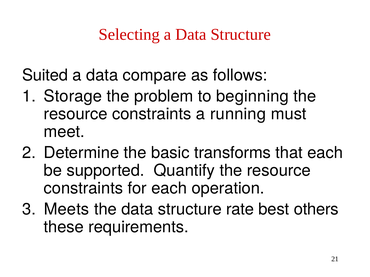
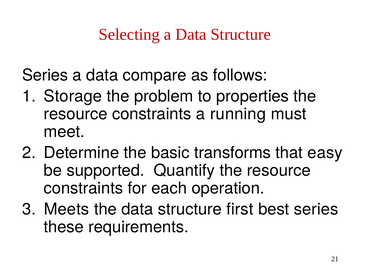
Suited: Suited -> Series (45, 75)
beginning: beginning -> properties (253, 96)
that each: each -> easy (325, 153)
rate: rate -> first (240, 210)
best others: others -> series (316, 210)
